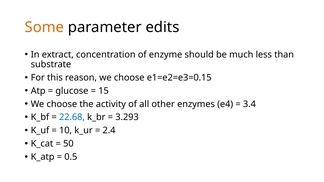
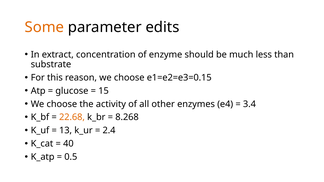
22.68 colour: blue -> orange (72, 117)
3.293: 3.293 -> 8.268 (127, 117)
10: 10 -> 13 (66, 131)
50: 50 -> 40 (68, 144)
